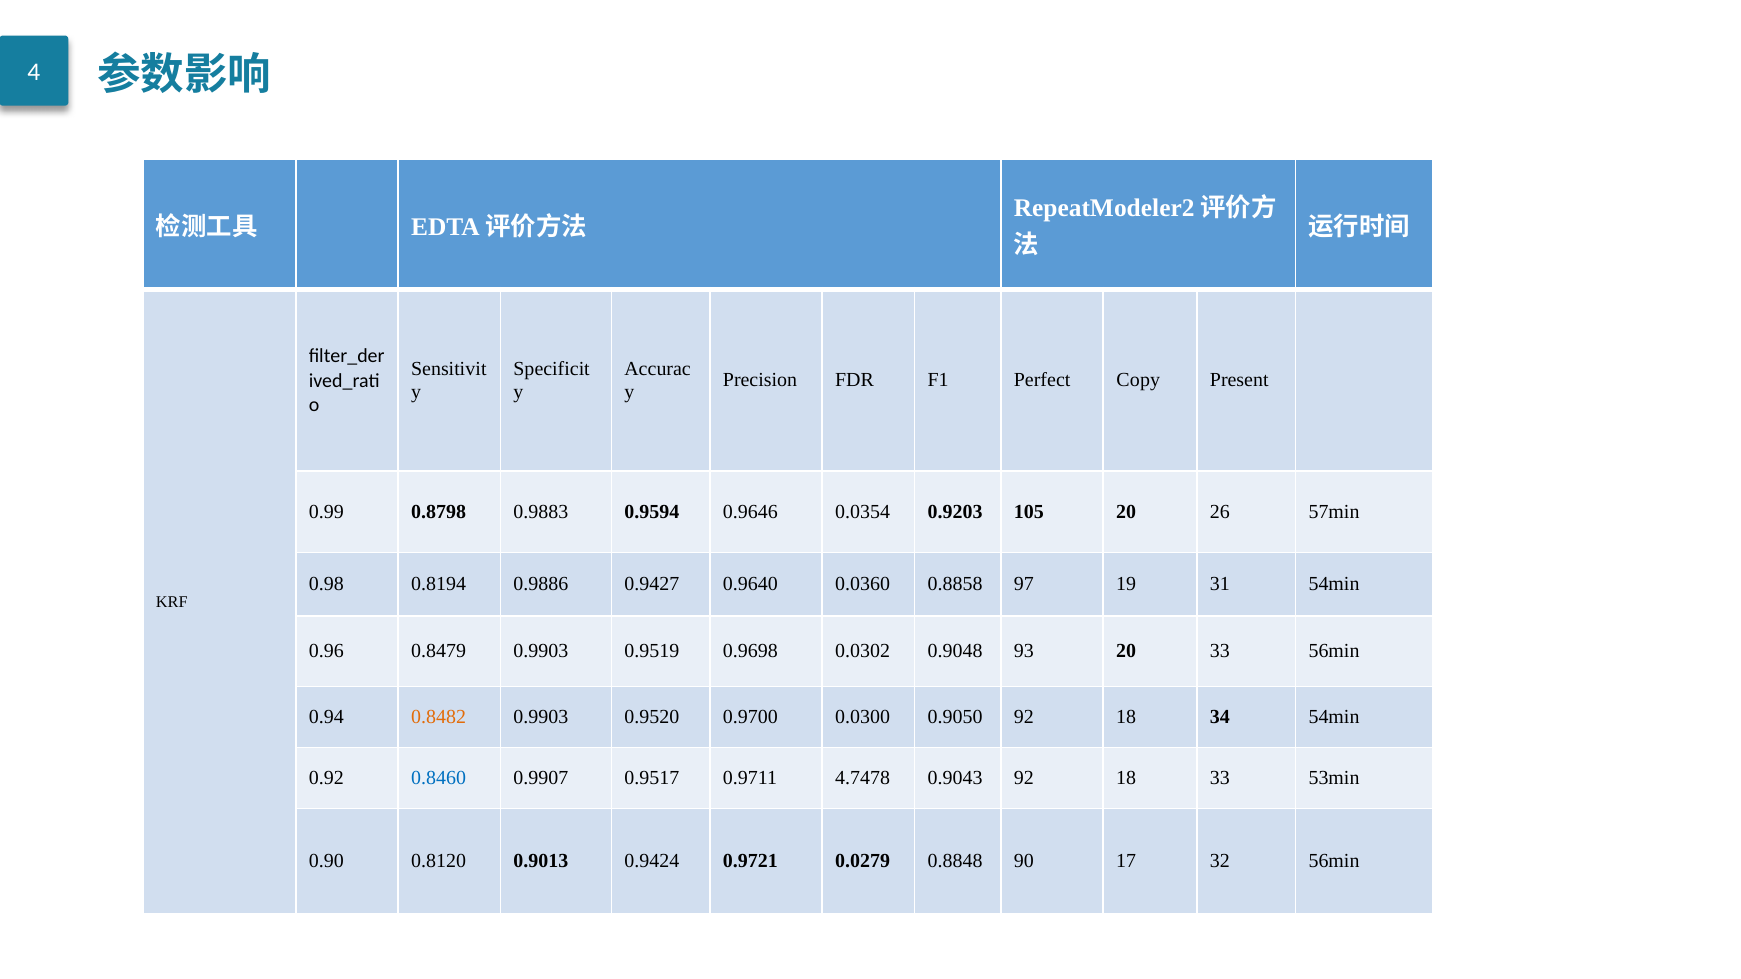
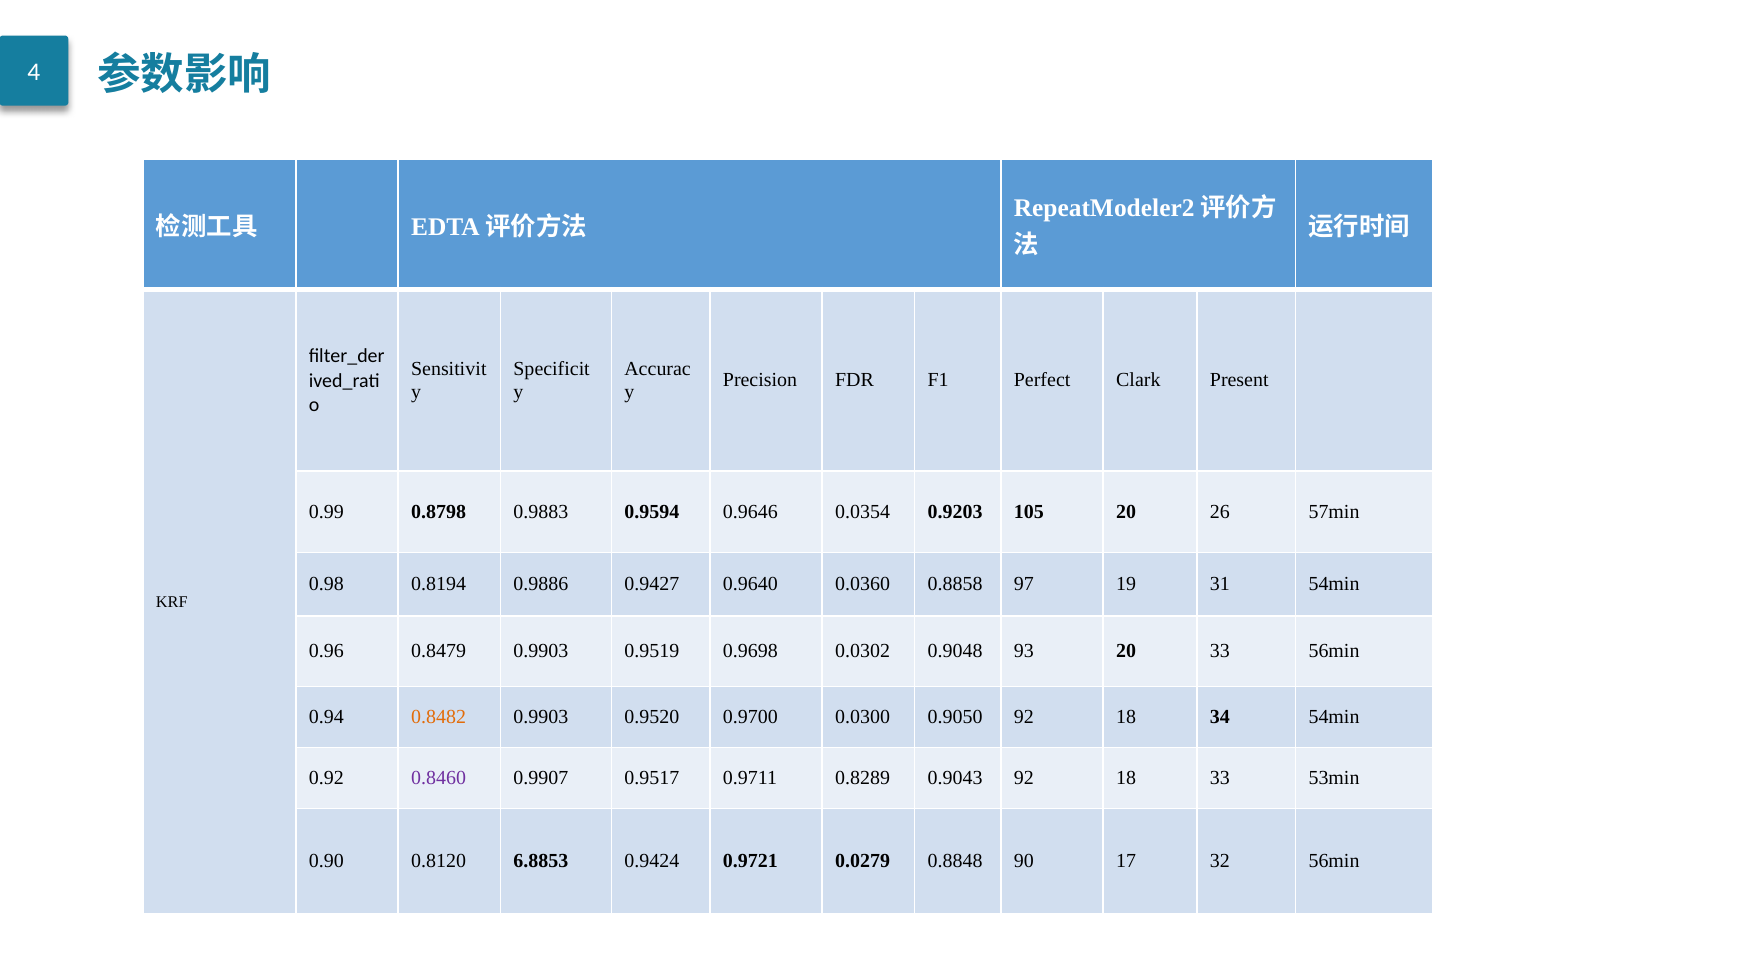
Copy: Copy -> Clark (1138, 380)
0.8460 colour: blue -> purple (439, 778)
4.7478: 4.7478 -> 0.8289 (863, 778)
0.9013: 0.9013 -> 6.8853 (541, 861)
